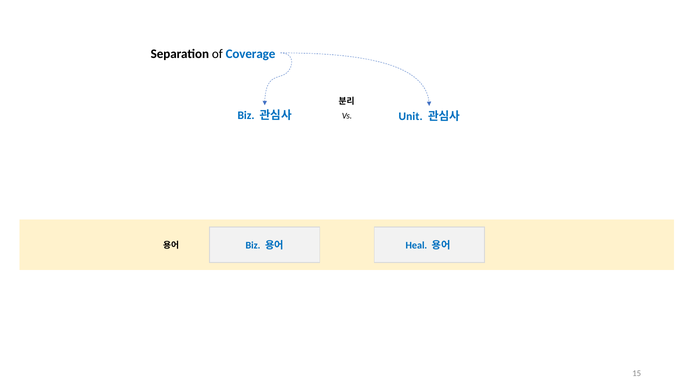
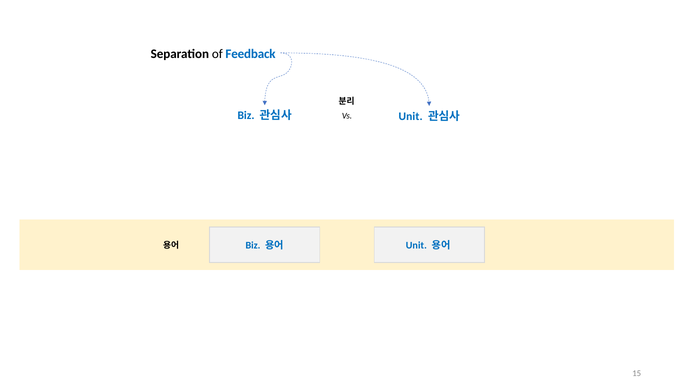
Coverage: Coverage -> Feedback (251, 54)
Heal: Heal -> Unit (416, 245)
